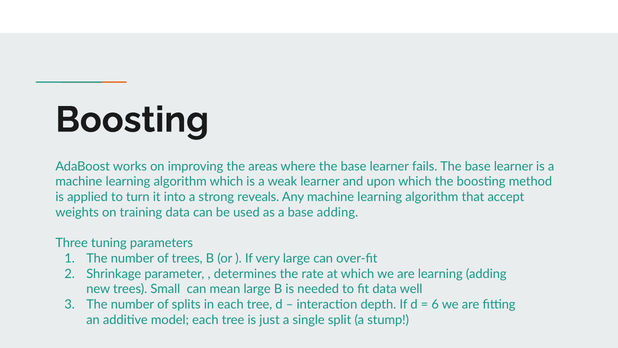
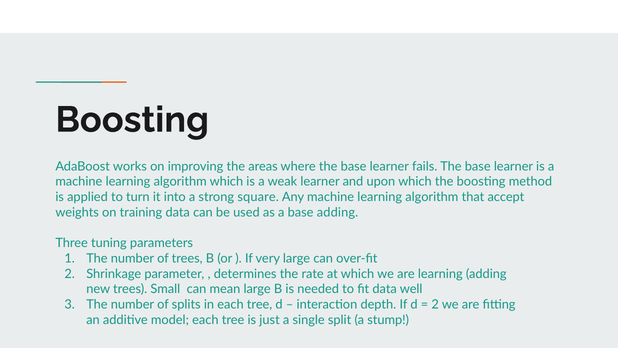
reveals: reveals -> square (258, 197)
6: 6 -> 2 (435, 304)
